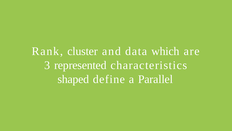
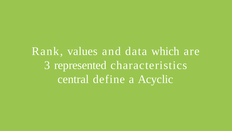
cluster: cluster -> values (82, 51)
shaped: shaped -> central (73, 79)
Parallel: Parallel -> Acyclic (156, 79)
